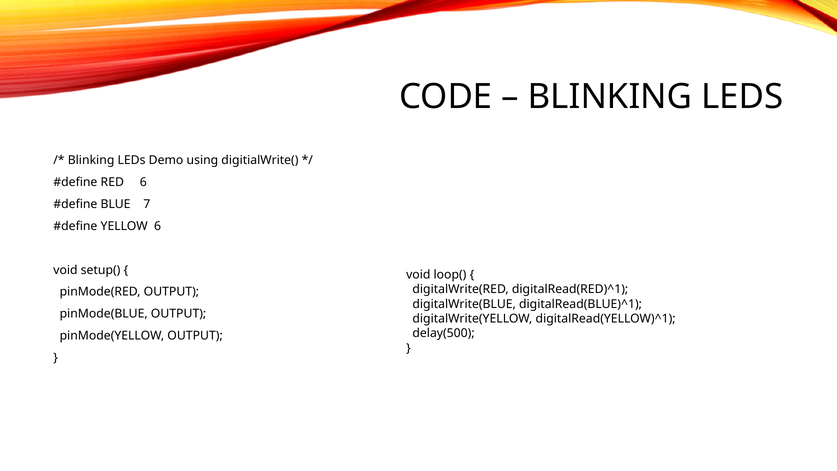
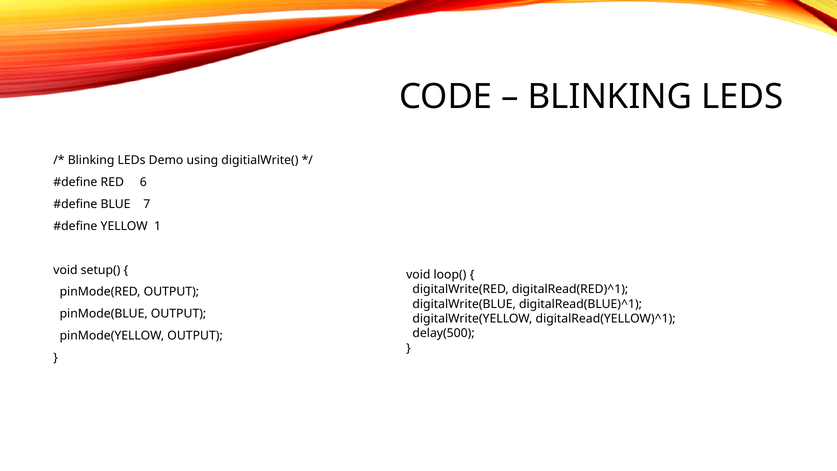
YELLOW 6: 6 -> 1 (158, 226)
